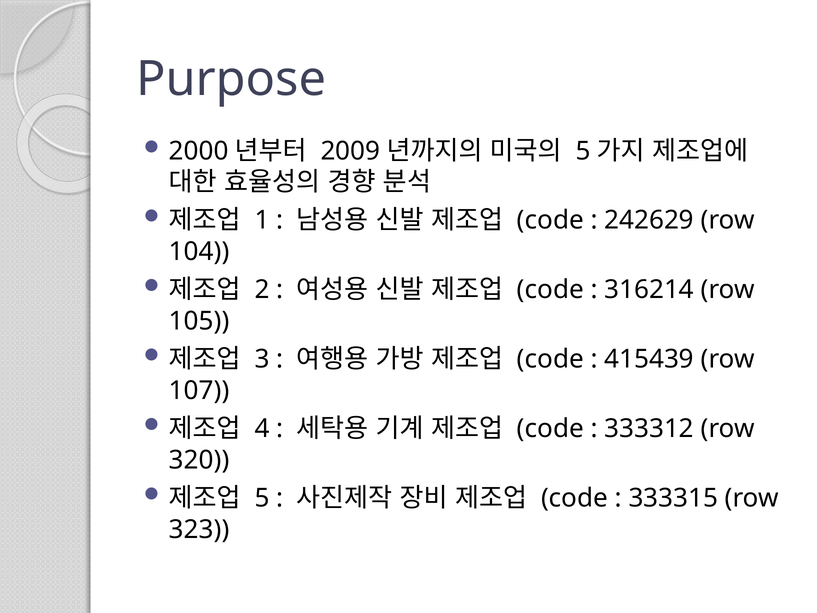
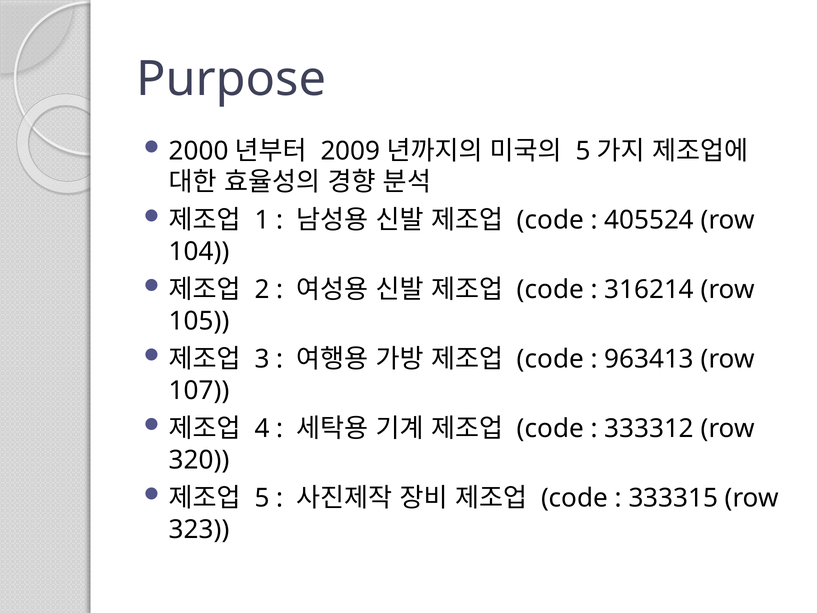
242629: 242629 -> 405524 (649, 220)
415439: 415439 -> 963413 (649, 359)
